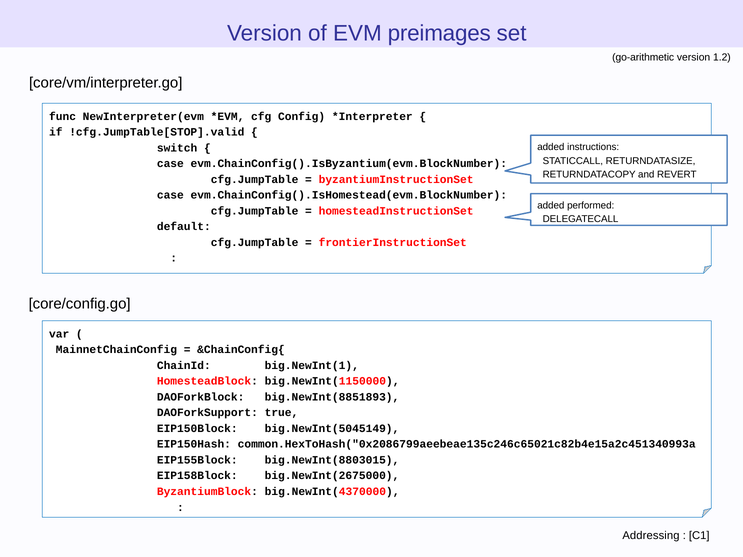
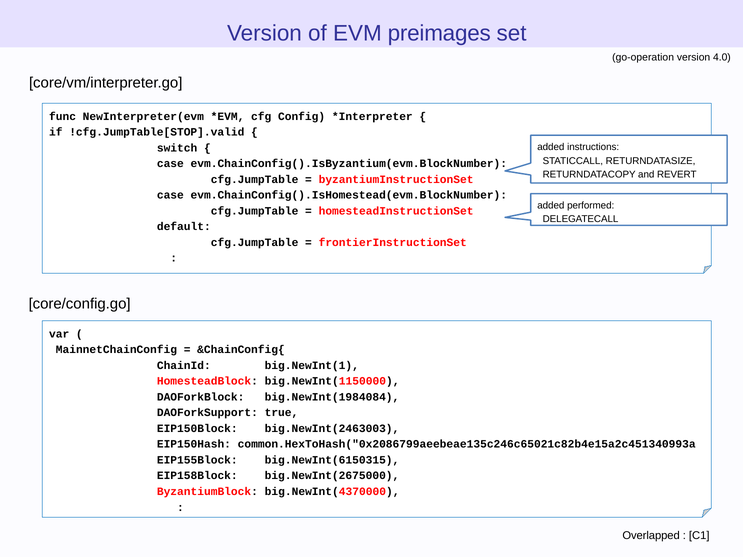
go-arithmetic: go-arithmetic -> go-operation (643, 57)
1.2: 1.2 -> 4.0 (722, 57)
big.NewInt(8851893: big.NewInt(8851893 -> big.NewInt(1984084 (332, 397)
big.NewInt(5045149: big.NewInt(5045149 -> big.NewInt(2463003 (332, 429)
big.NewInt(8803015: big.NewInt(8803015 -> big.NewInt(6150315 (332, 460)
Addressing: Addressing -> Overlapped (651, 536)
